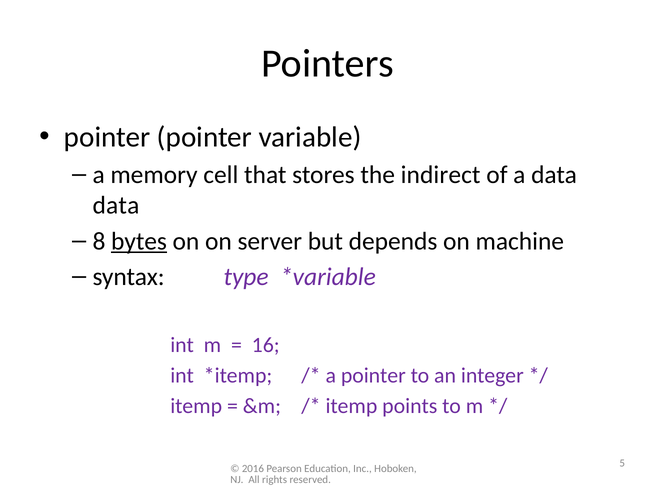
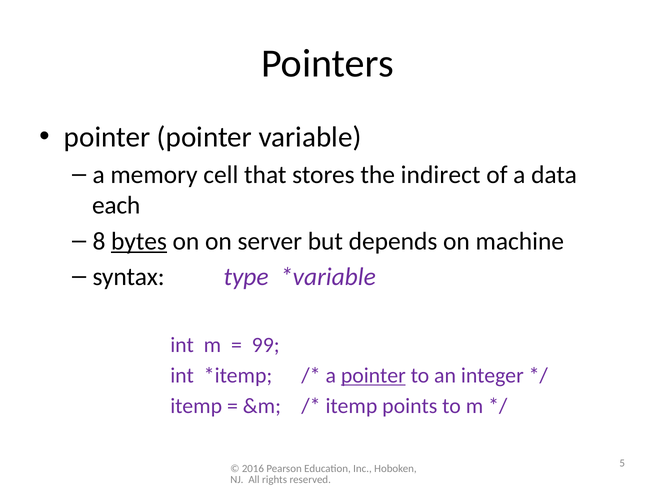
data: data -> each (116, 206)
16: 16 -> 99 (266, 345)
pointer underline: none -> present (373, 376)
